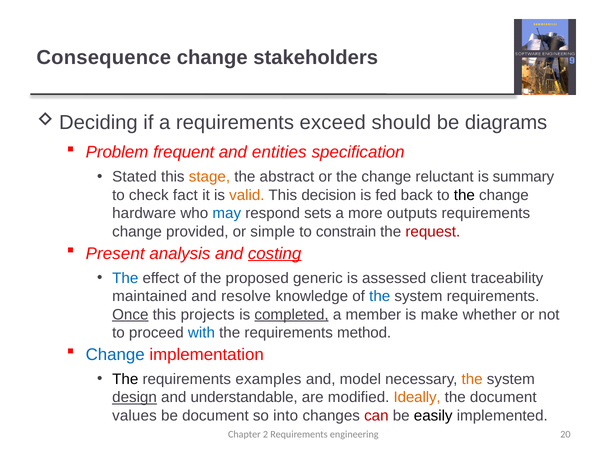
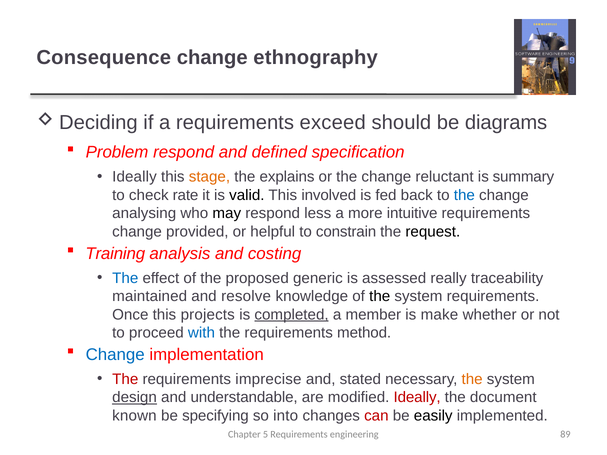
stakeholders: stakeholders -> ethnography (316, 58)
Problem frequent: frequent -> respond (184, 152)
entities: entities -> defined (279, 152)
Stated: Stated -> Ideally (134, 177)
abstract: abstract -> explains (287, 177)
fact: fact -> rate (186, 195)
valid colour: orange -> black (247, 195)
decision: decision -> involved (329, 195)
the colour: black -> blue (464, 195)
hardware: hardware -> analysing (144, 213)
may colour: blue -> black (227, 213)
sets: sets -> less (318, 213)
outputs: outputs -> intuitive (412, 213)
simple: simple -> helpful (273, 232)
request colour: red -> black (433, 232)
Present: Present -> Training (115, 254)
costing underline: present -> none (275, 254)
client: client -> really (449, 278)
the colour: blue -> black (380, 296)
Once underline: present -> none (130, 315)
The colour: black -> red (125, 379)
examples: examples -> imprecise (268, 379)
model: model -> stated (360, 379)
Ideally colour: orange -> red (417, 398)
values: values -> known (134, 416)
be document: document -> specifying (215, 416)
2: 2 -> 5 (266, 435)
20: 20 -> 89 (565, 435)
